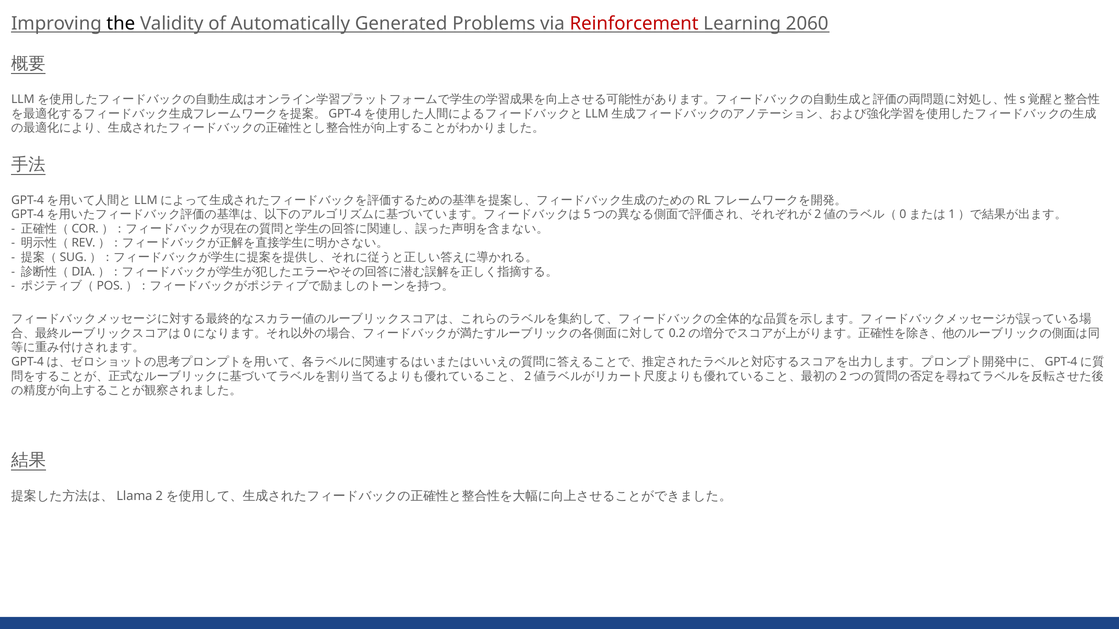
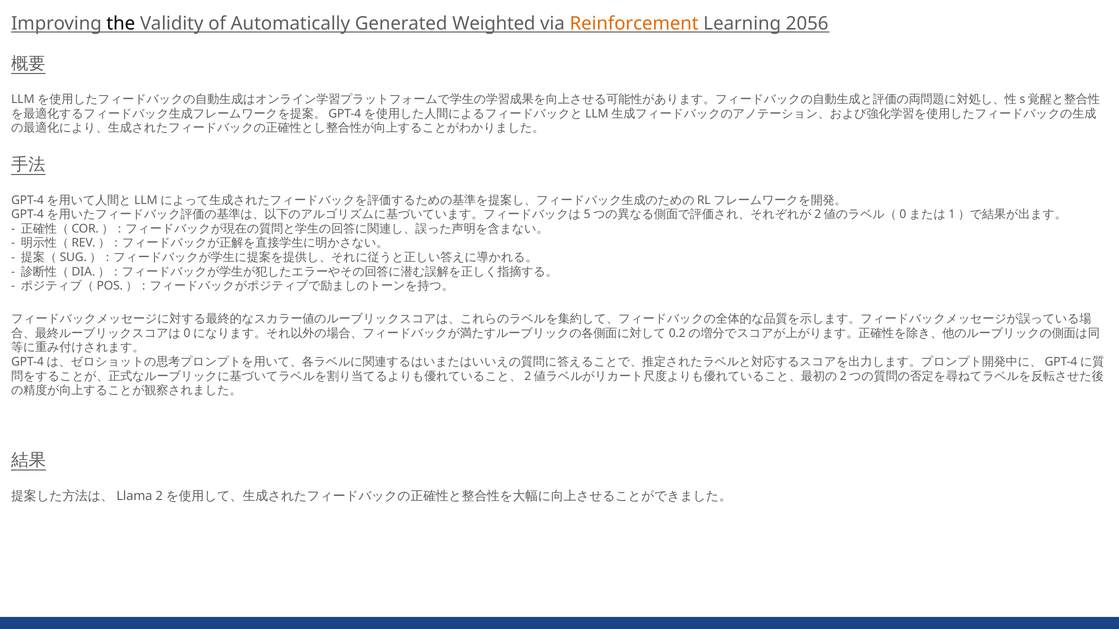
Problems: Problems -> Weighted (494, 24)
Reinforcement colour: red -> orange (634, 24)
2060: 2060 -> 2056 (807, 24)
